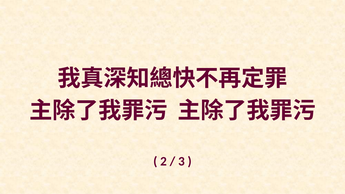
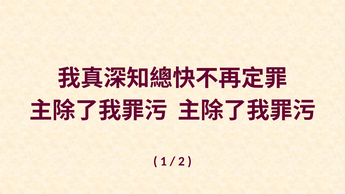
2: 2 -> 1 (164, 161)
3: 3 -> 2 (181, 161)
